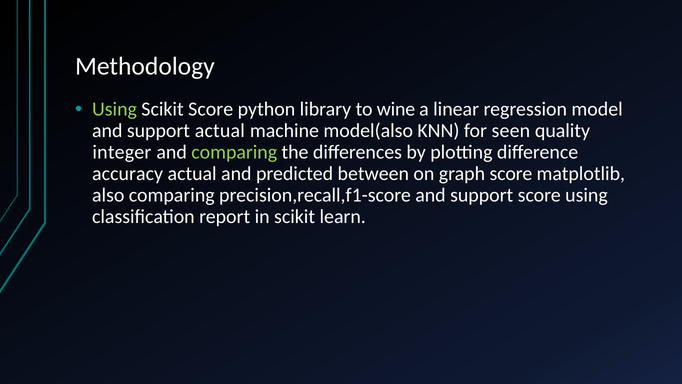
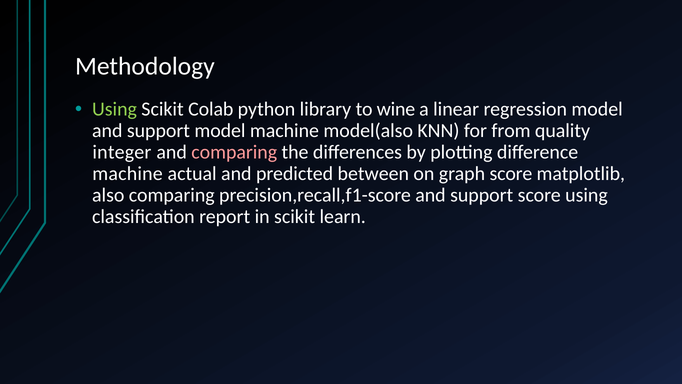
Scikit Score: Score -> Colab (211, 109)
support actual: actual -> model (220, 131)
seen: seen -> from (511, 131)
comparing colour: light green -> pink (234, 152)
accuracy: accuracy -> machine (128, 174)
